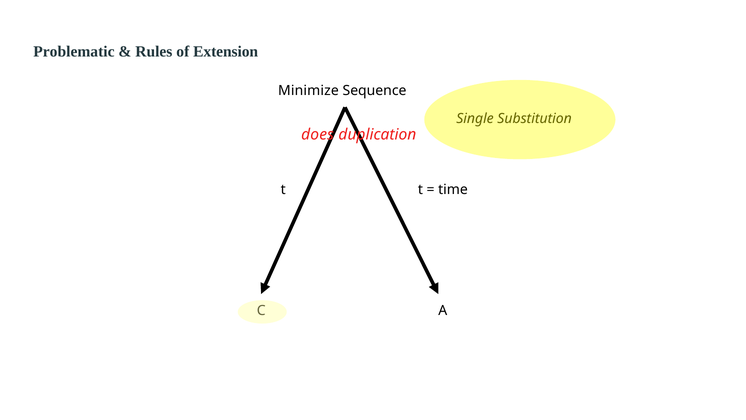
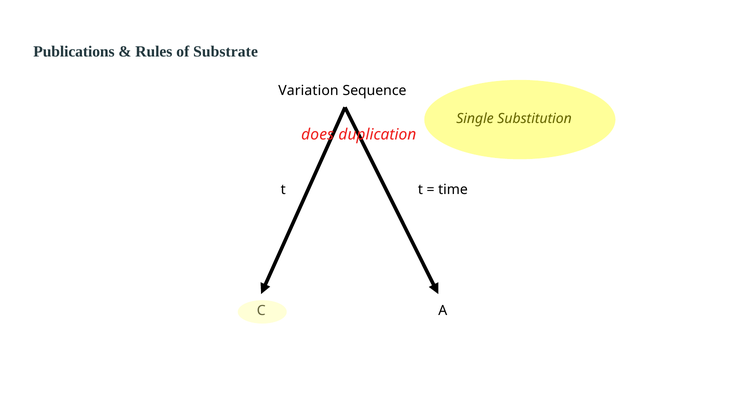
Problematic: Problematic -> Publications (74, 52)
Extension: Extension -> Substrate (226, 52)
Minimize: Minimize -> Variation (308, 90)
